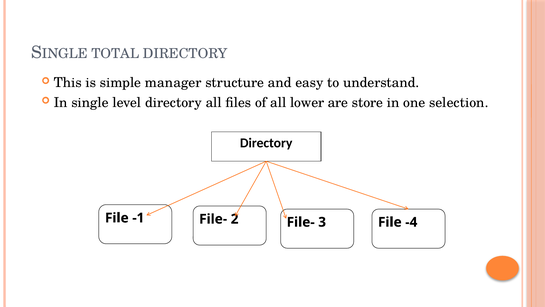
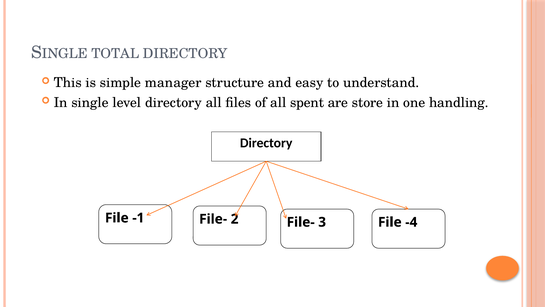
lower: lower -> spent (307, 102)
selection: selection -> handling (459, 102)
